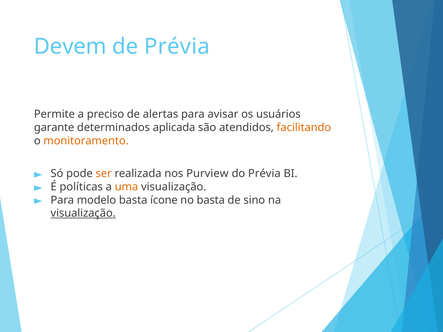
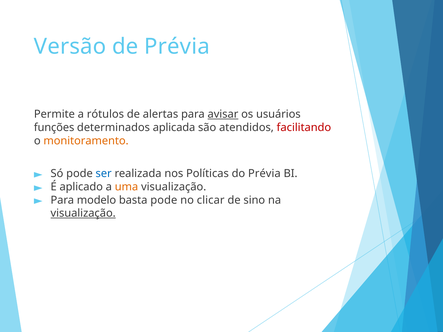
Devem: Devem -> Versão (70, 47)
preciso: preciso -> rótulos (105, 114)
avisar underline: none -> present (223, 114)
garante: garante -> funções (54, 128)
facilitando colour: orange -> red (304, 128)
ser colour: orange -> blue (104, 174)
Purview: Purview -> Políticas (207, 174)
políticas: políticas -> aplicado (81, 187)
basta ícone: ícone -> pode (164, 200)
no basta: basta -> clicar (211, 200)
